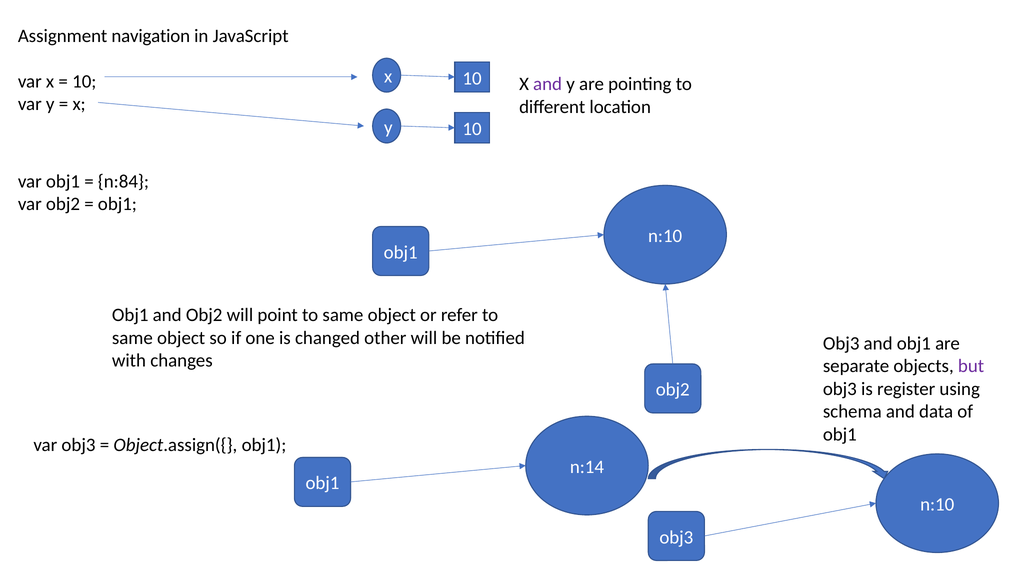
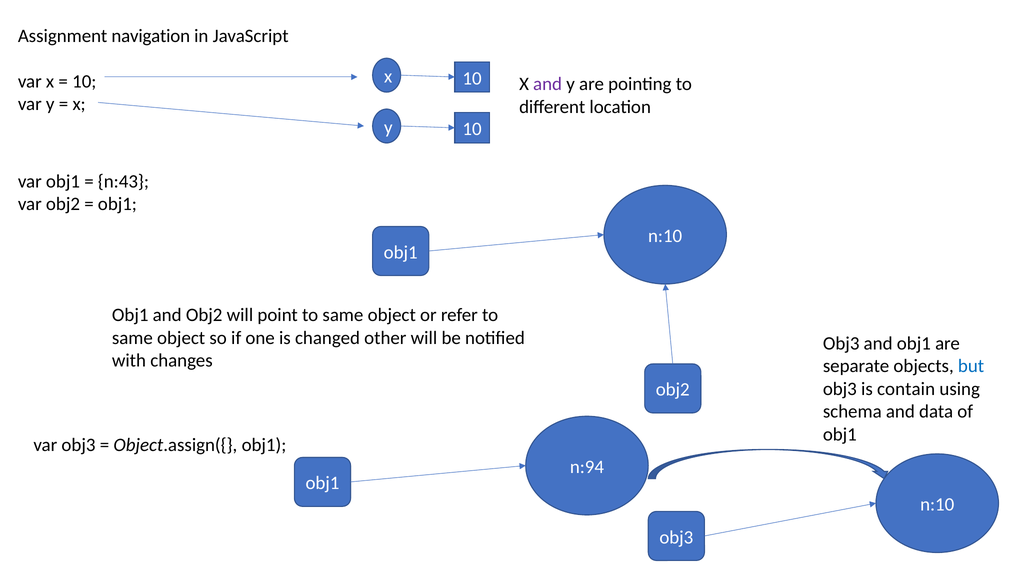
n:84: n:84 -> n:43 (123, 181)
but colour: purple -> blue (971, 366)
register: register -> contain (906, 389)
n:14: n:14 -> n:94 (587, 467)
